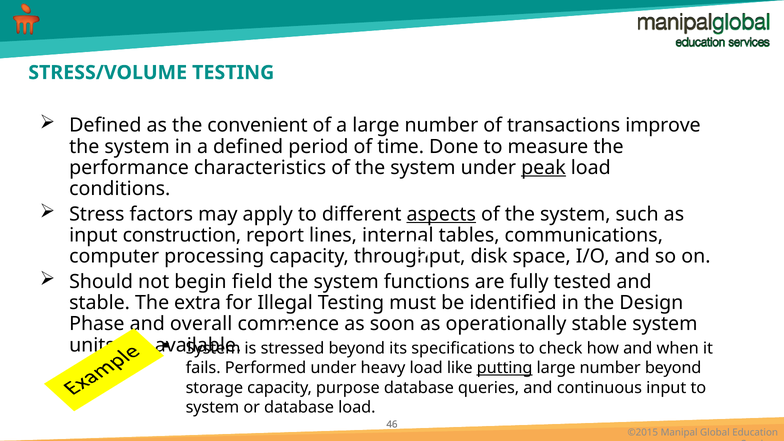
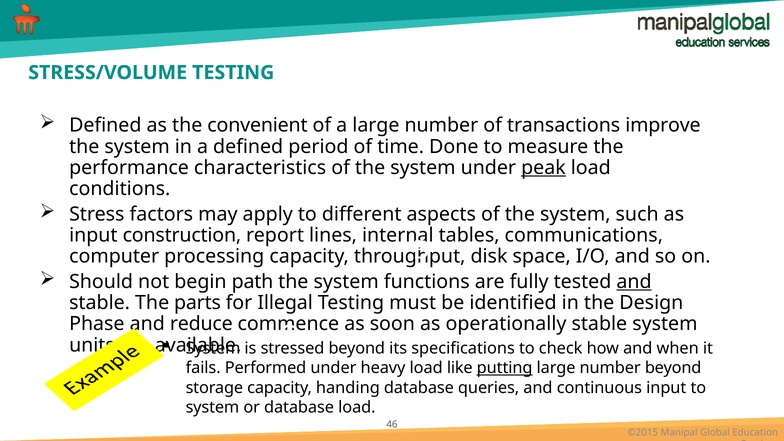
aspects underline: present -> none (441, 214)
field: field -> path (253, 282)
and underline: none -> present (634, 282)
extra: extra -> parts (197, 303)
overall: overall -> reduce (201, 324)
purpose: purpose -> handing (348, 388)
